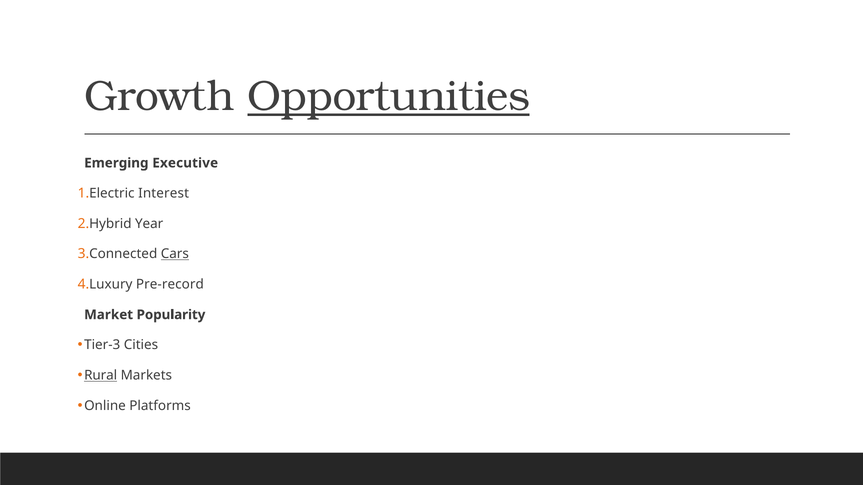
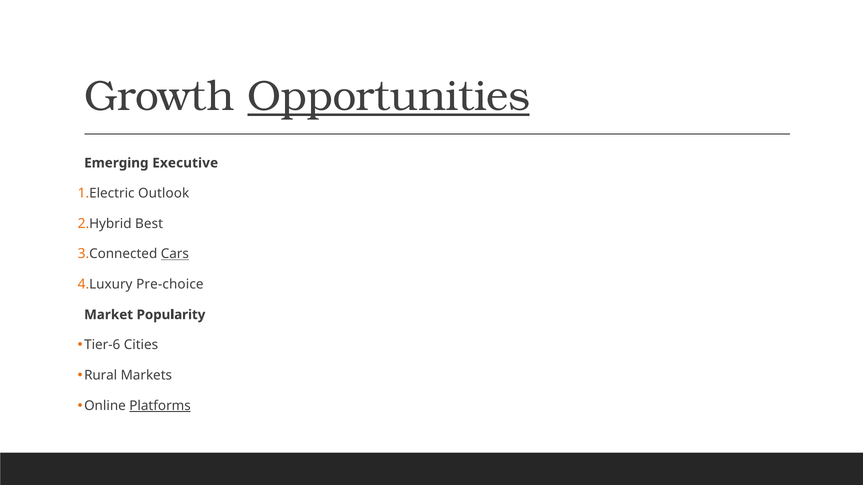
Interest: Interest -> Outlook (164, 193)
Year: Year -> Best (149, 224)
Pre-record: Pre-record -> Pre-choice (170, 285)
Tier-3: Tier-3 -> Tier-6 (102, 345)
Rural underline: present -> none (101, 376)
Platforms underline: none -> present (160, 406)
